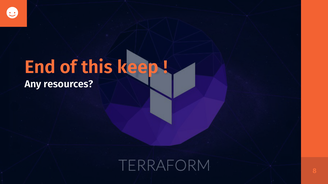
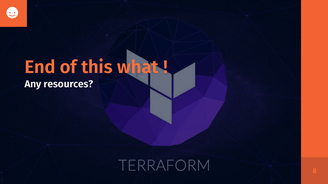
keep: keep -> what (138, 67)
